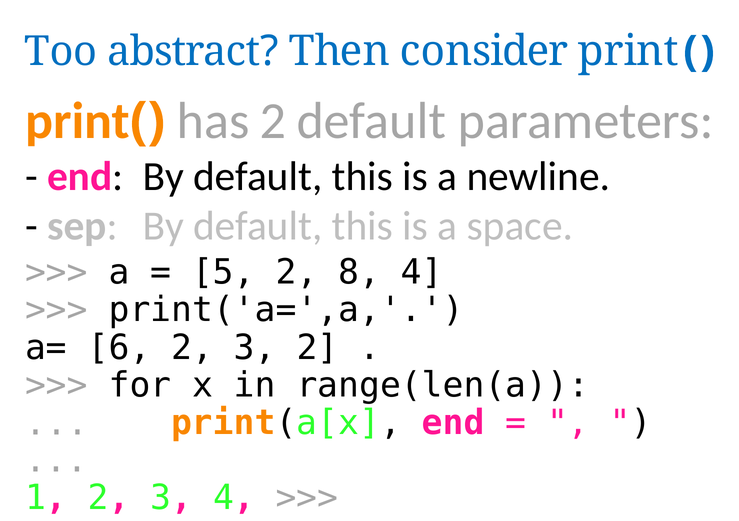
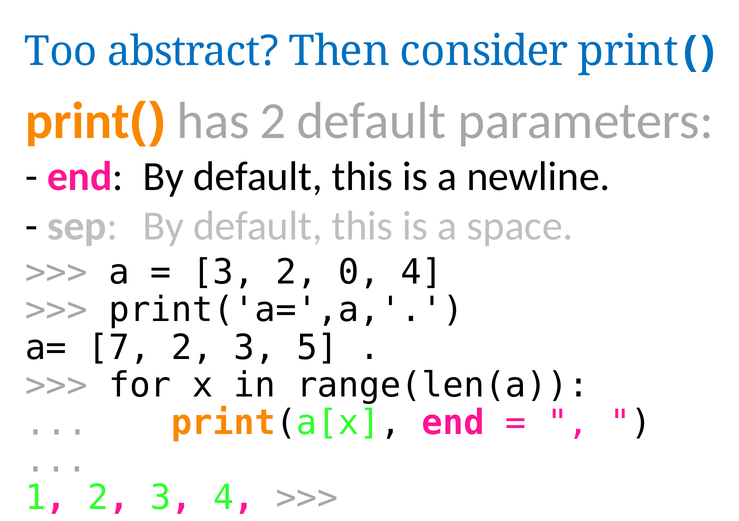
5: 5 -> 3 (223, 272)
8: 8 -> 0 (359, 272)
6: 6 -> 7 (119, 347)
3 2: 2 -> 5 (317, 347)
